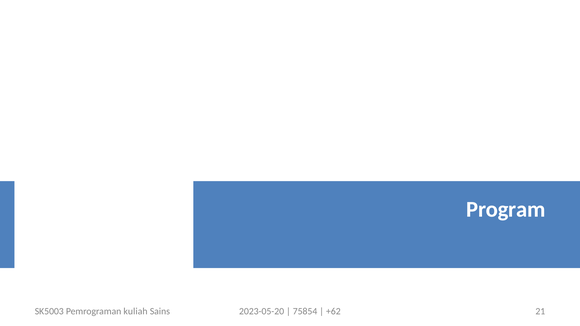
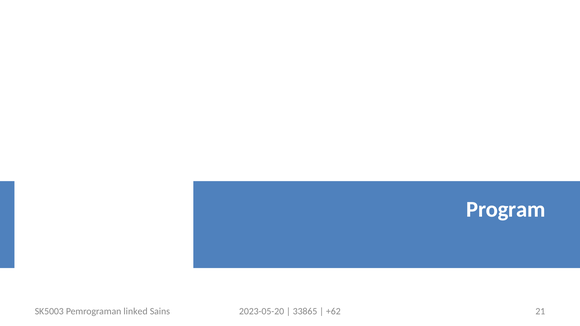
kuliah: kuliah -> linked (136, 312)
75854: 75854 -> 33865 (305, 312)
